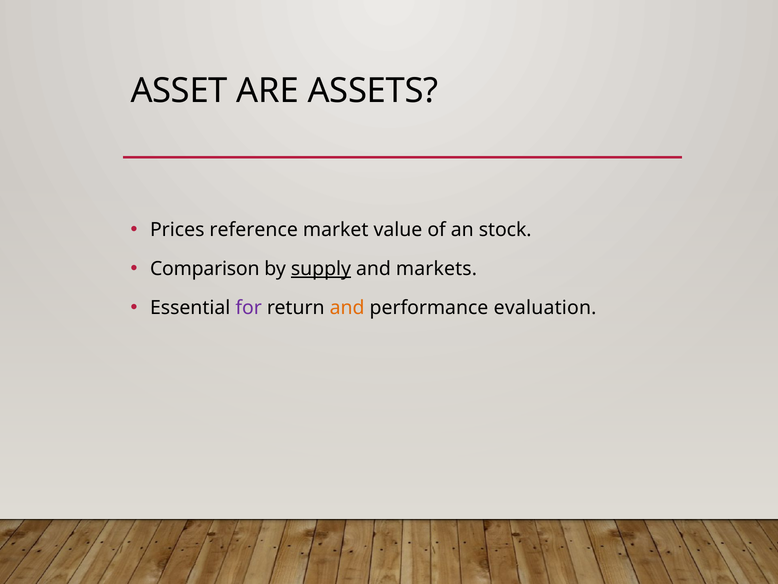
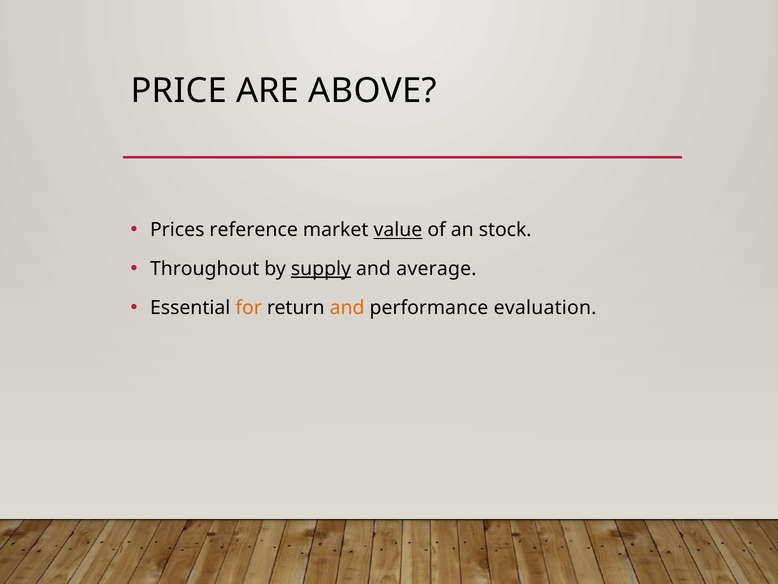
ASSET: ASSET -> PRICE (179, 91)
ASSETS: ASSETS -> ABOVE (373, 91)
value underline: none -> present (398, 230)
Comparison: Comparison -> Throughout (205, 269)
markets: markets -> average (436, 269)
for colour: purple -> orange (249, 307)
